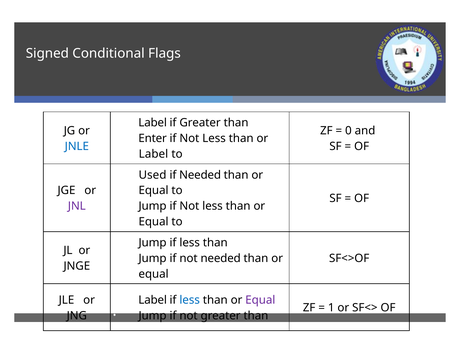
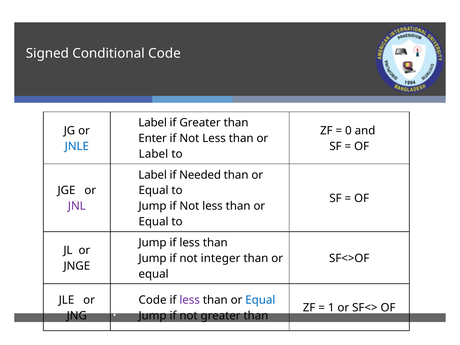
Conditional Flags: Flags -> Code (164, 53)
Used: Used -> Label (153, 175)
not needed: needed -> integer (221, 258)
Label: Label -> Code (153, 300)
less colour: blue -> purple (190, 300)
Equal colour: purple -> blue (260, 300)
